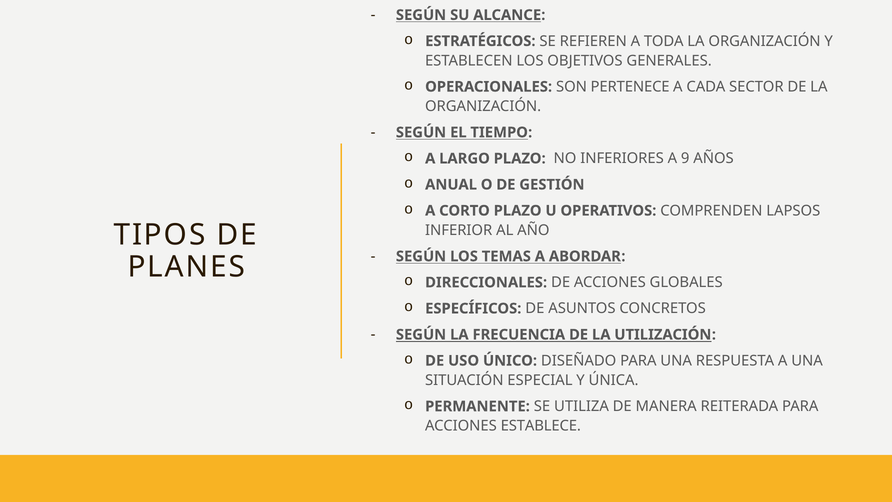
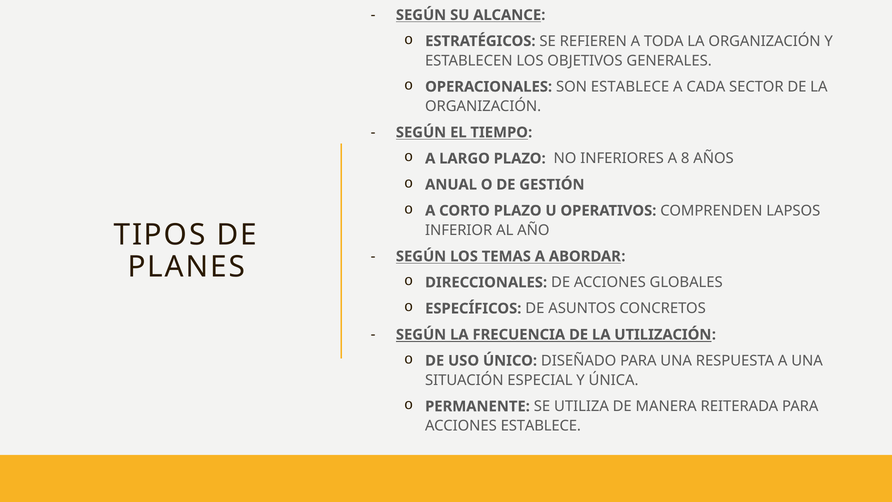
SON PERTENECE: PERTENECE -> ESTABLECE (630, 87)
9: 9 -> 8 (685, 158)
